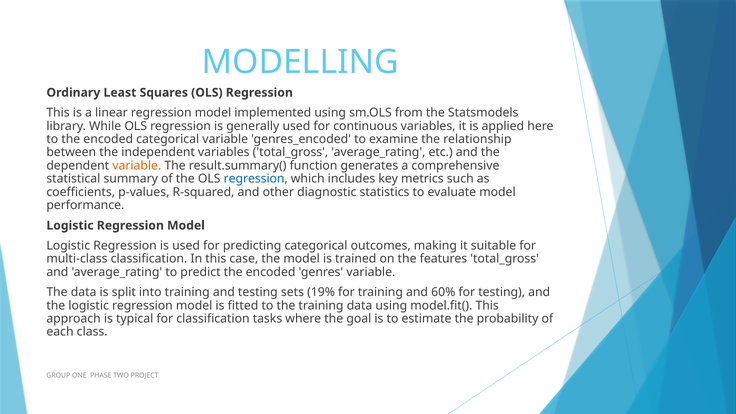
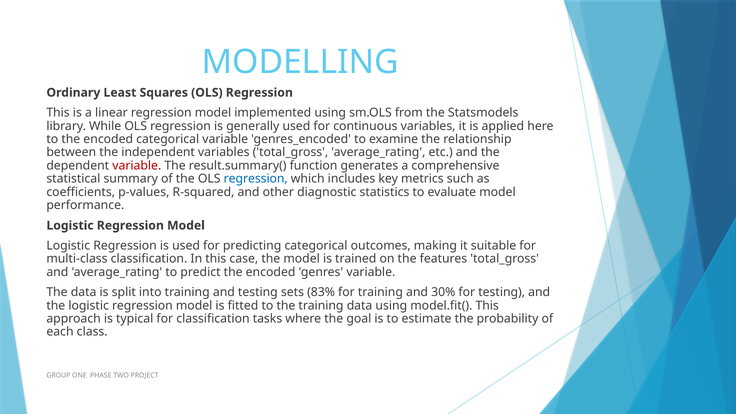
variable colour: orange -> red (137, 166)
19%: 19% -> 83% (321, 292)
60%: 60% -> 30% (443, 292)
